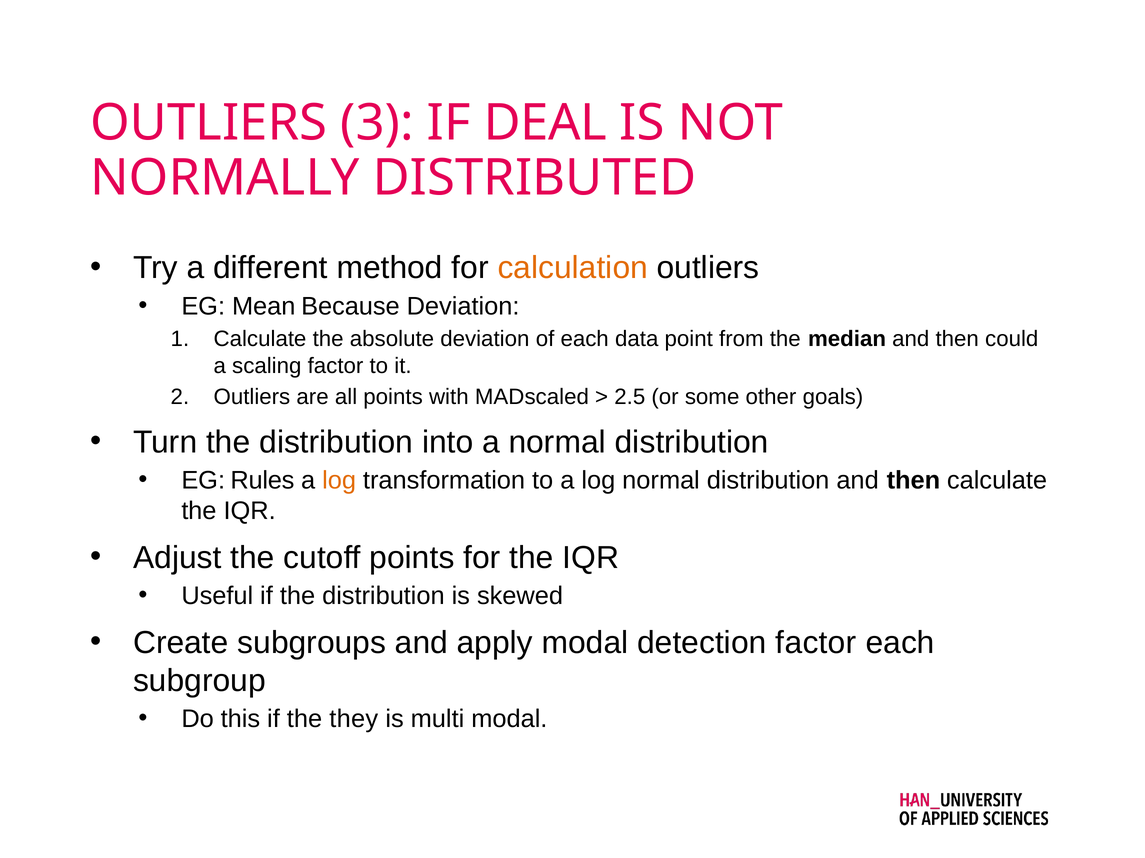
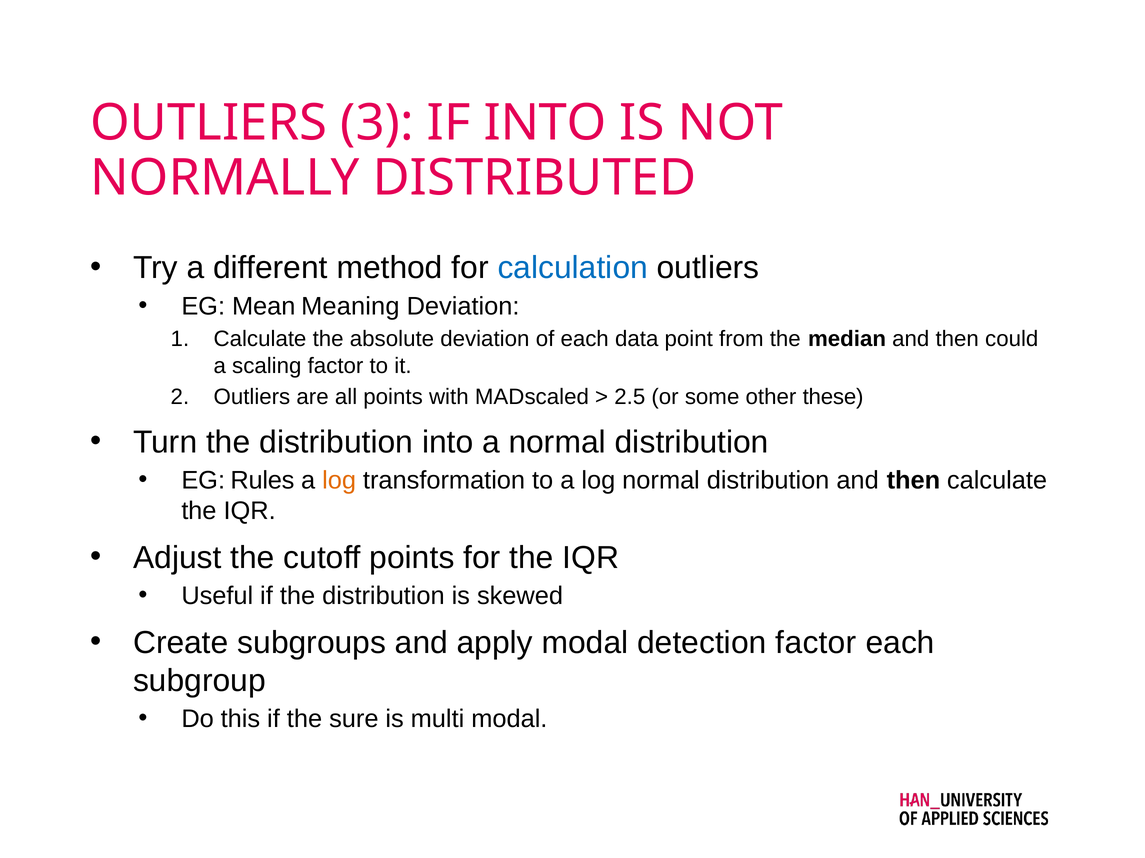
IF DEAL: DEAL -> INTO (545, 123)
calculation colour: orange -> blue (573, 268)
Because: Because -> Meaning (350, 307)
goals: goals -> these (833, 397)
they: they -> sure (354, 720)
